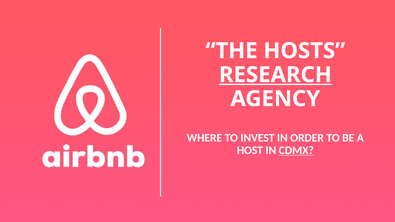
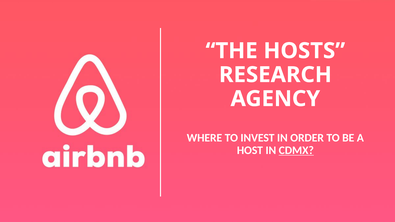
RESEARCH underline: present -> none (275, 75)
